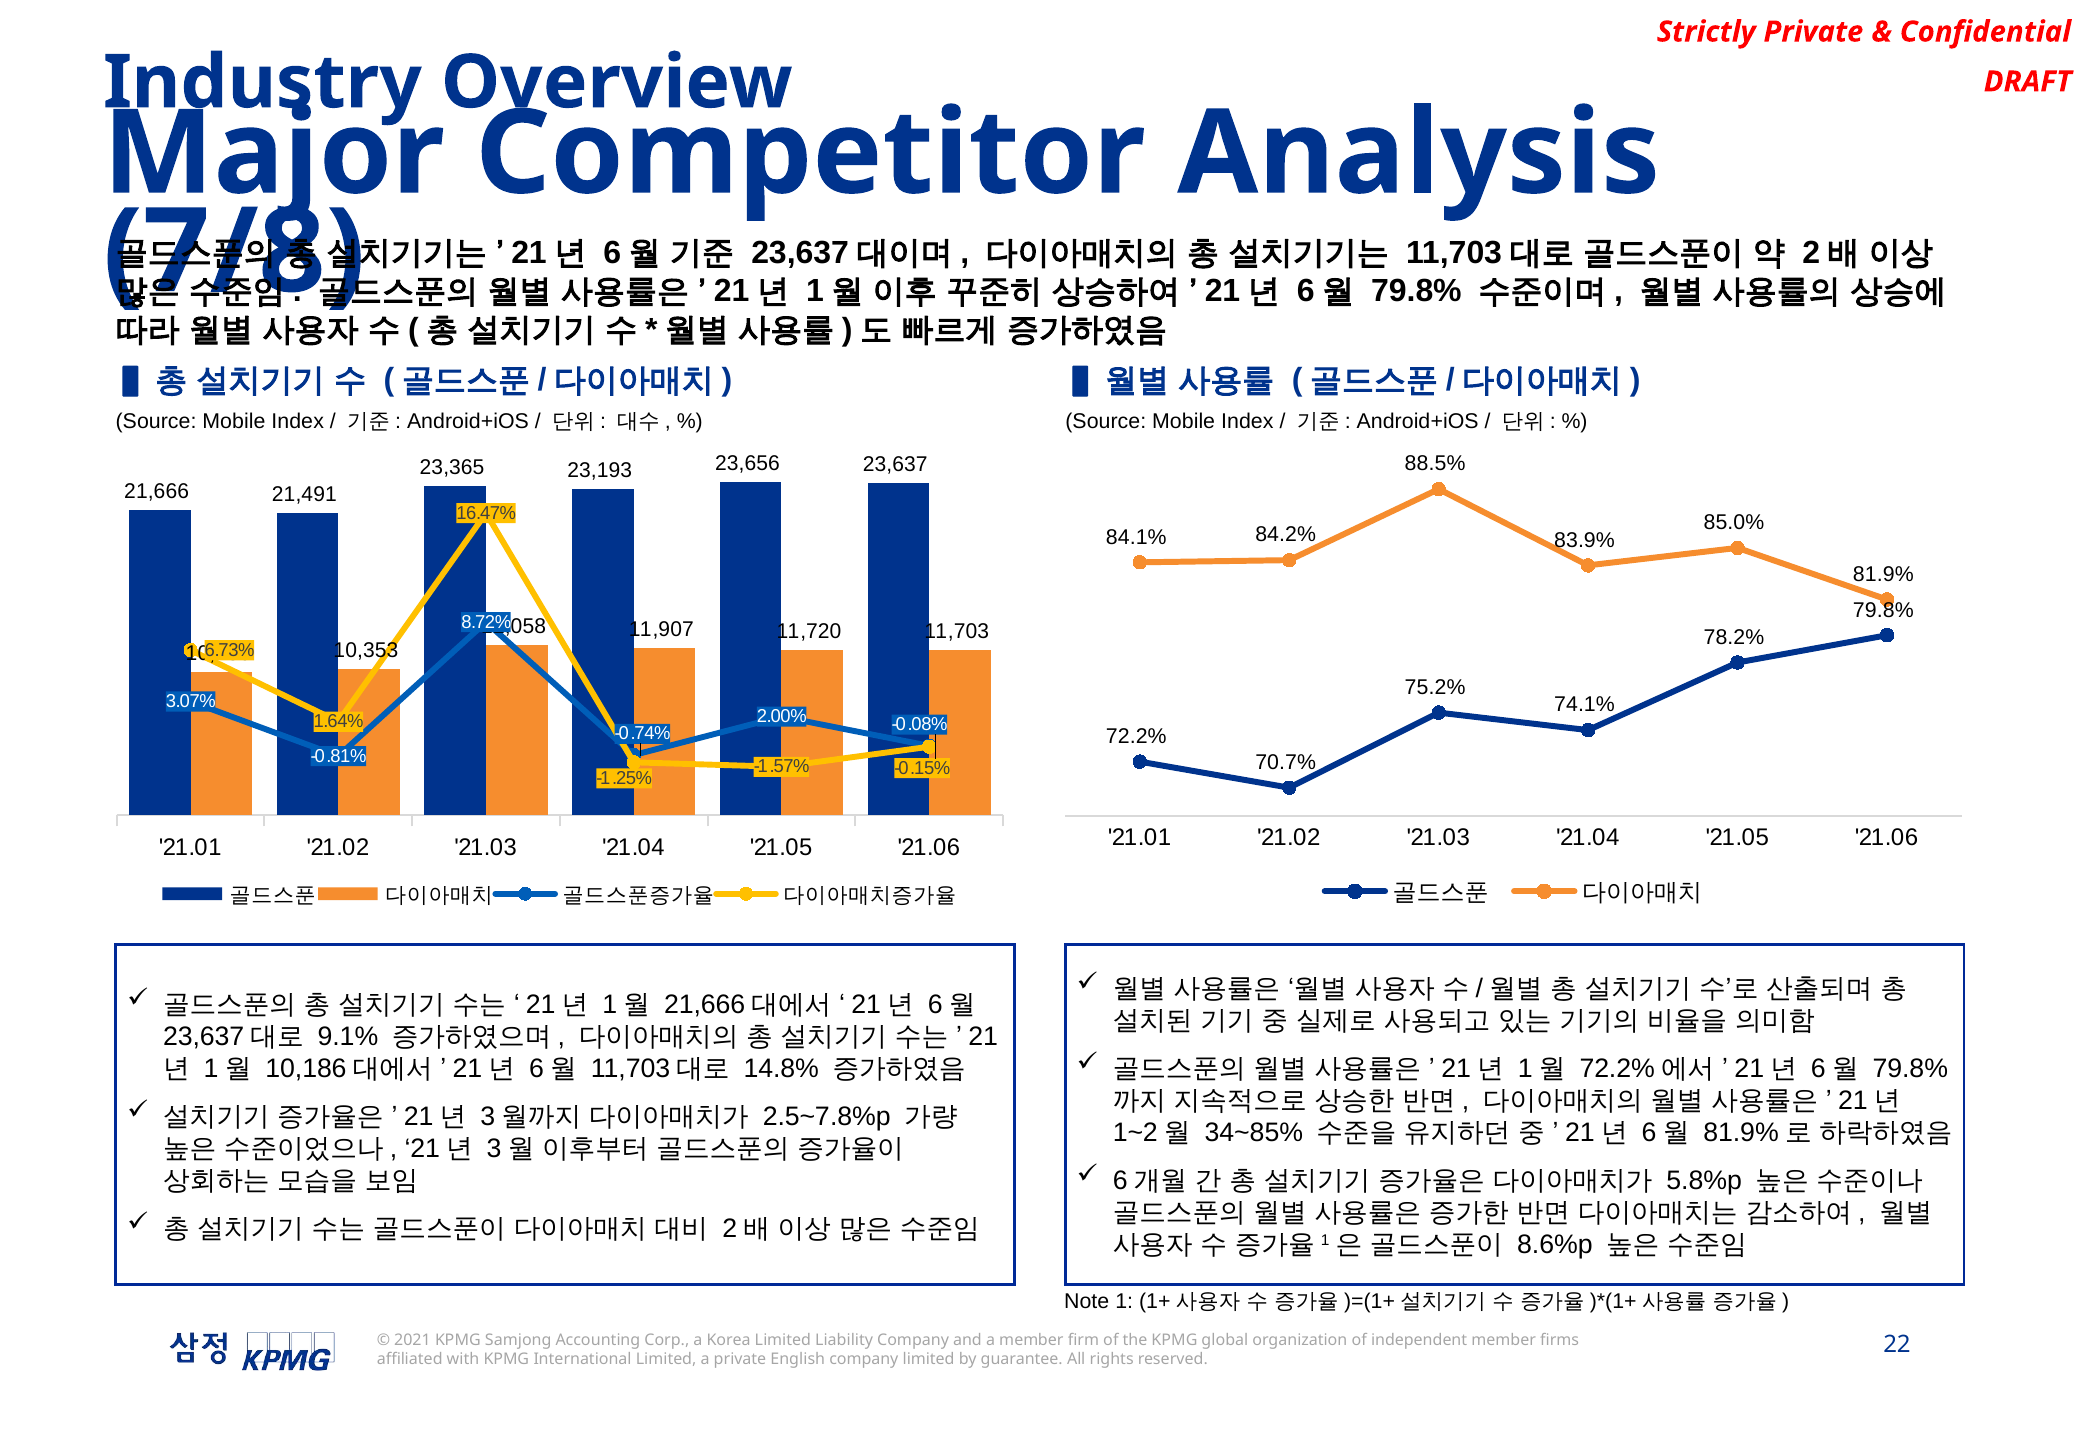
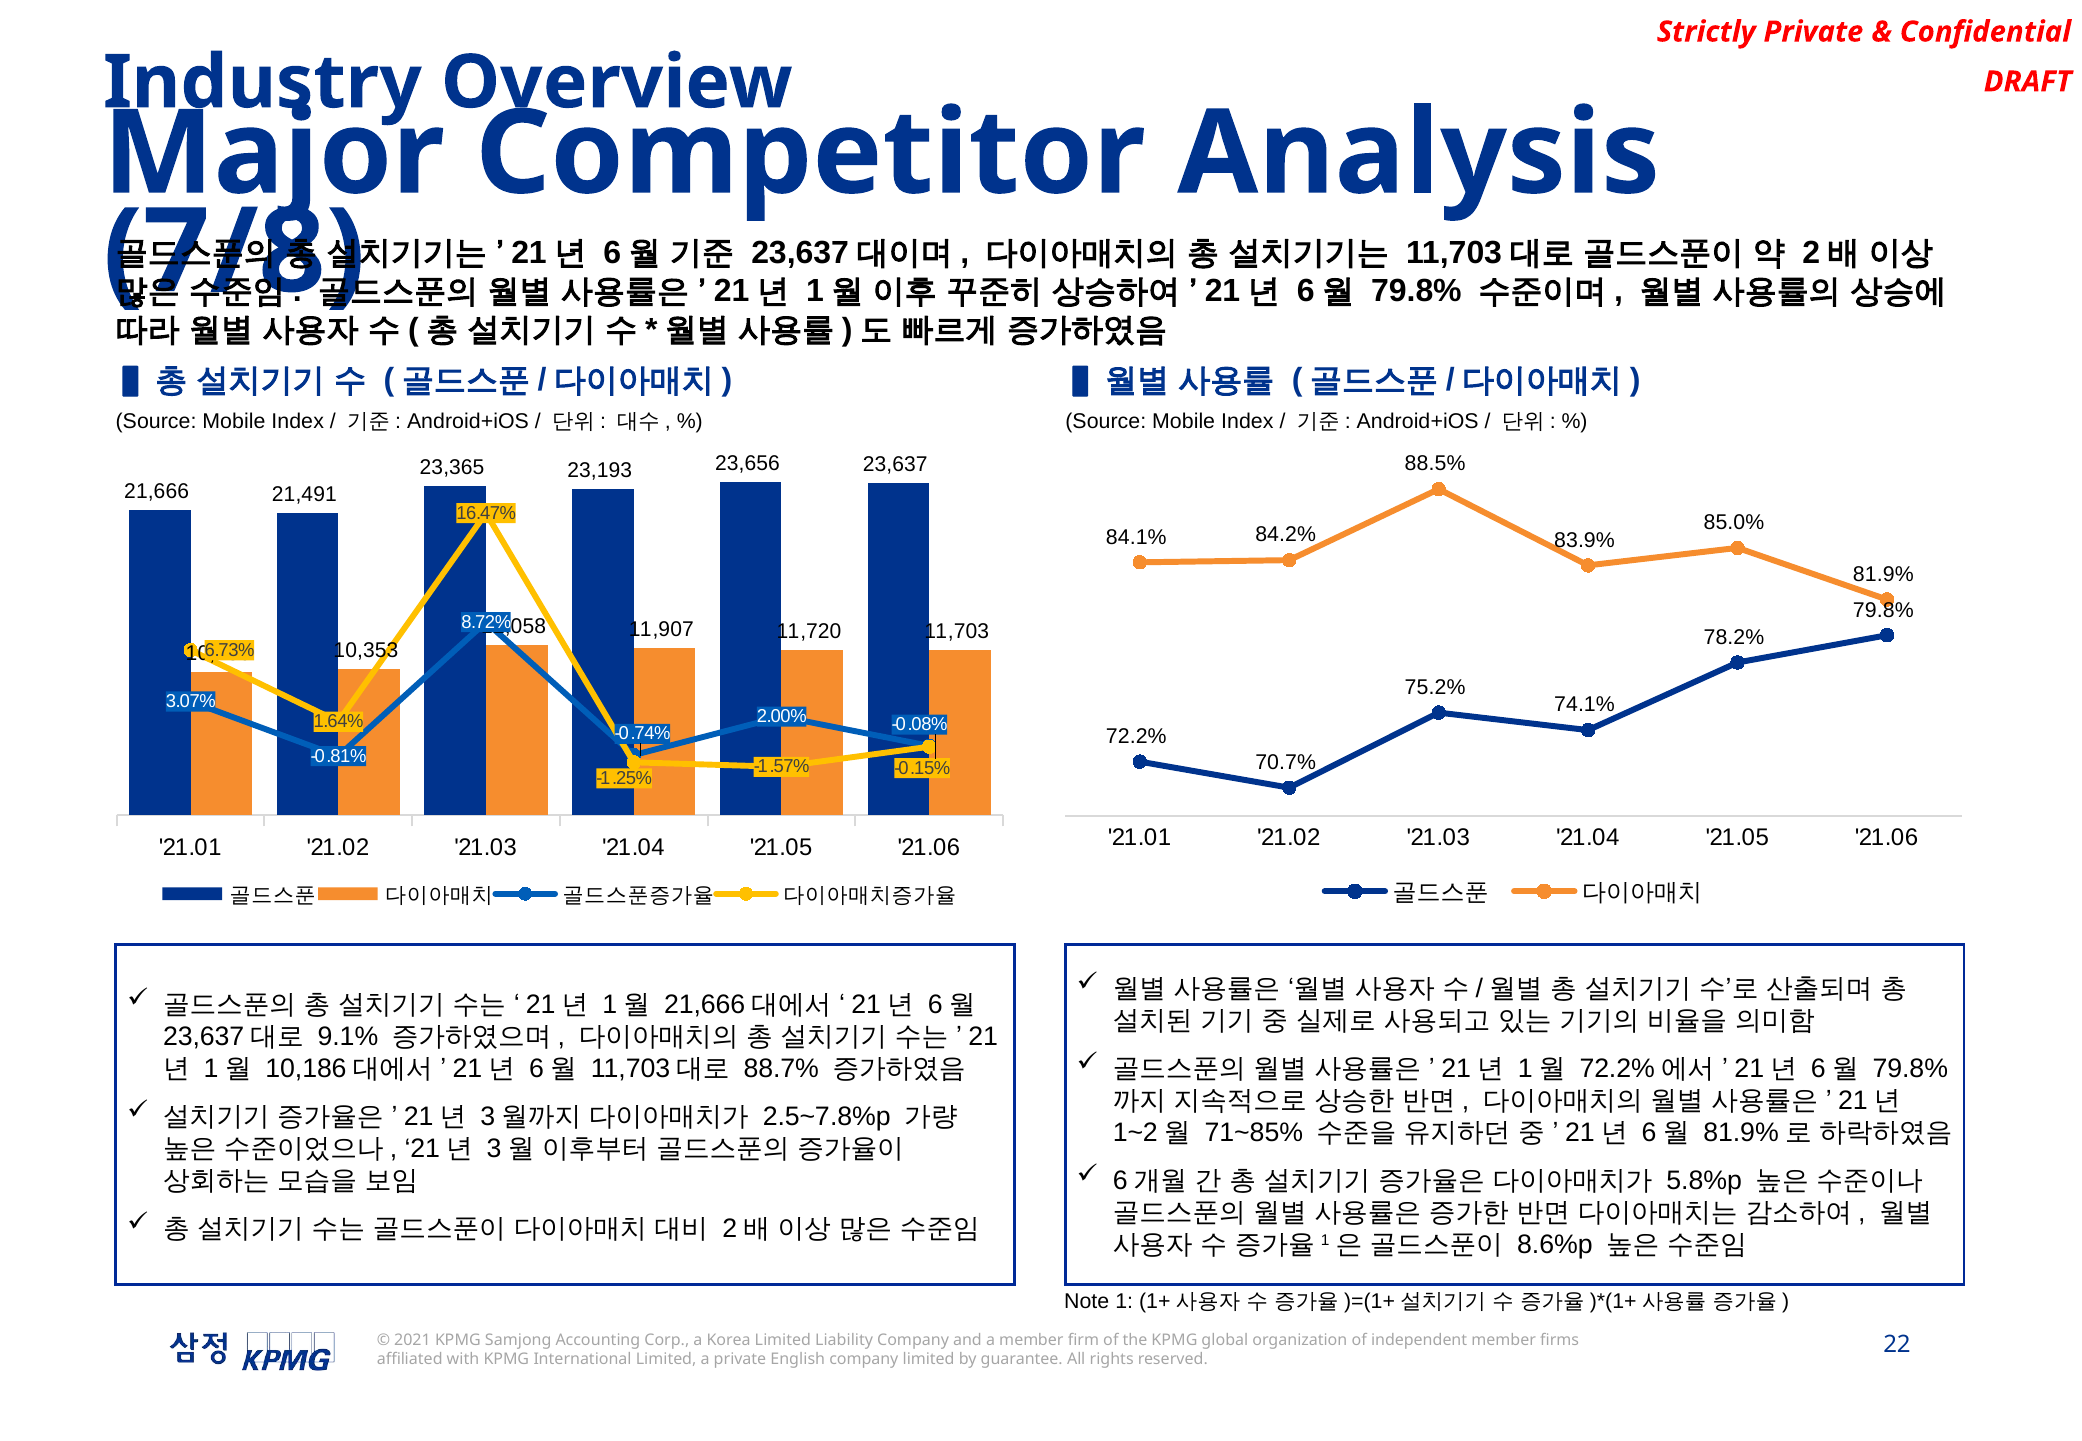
14.8%: 14.8% -> 88.7% (781, 1068)
34~85%: 34~85% -> 71~85% (1254, 1133)
